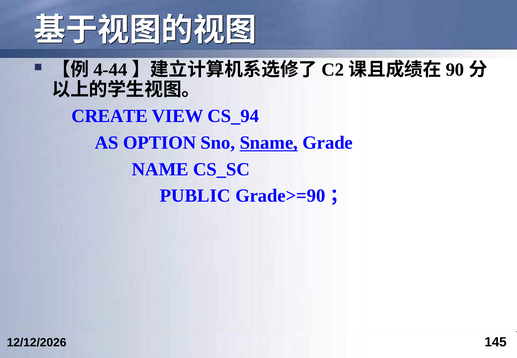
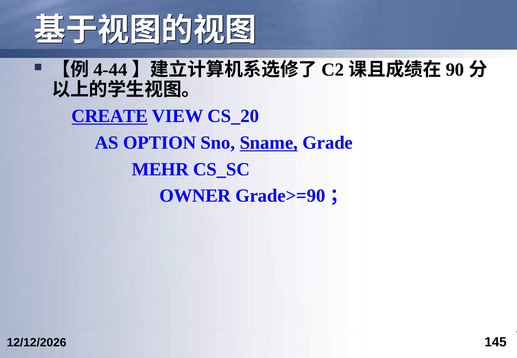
CREATE underline: none -> present (110, 116)
CS_94: CS_94 -> CS_20 (233, 116)
NAME: NAME -> MEHR (160, 169)
PUBLIC: PUBLIC -> OWNER (195, 196)
